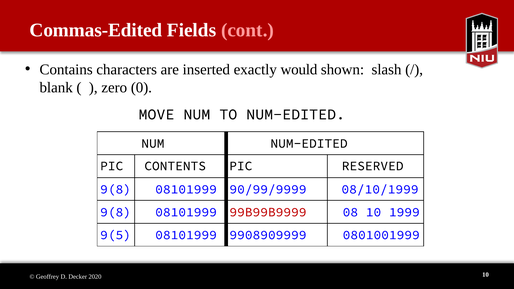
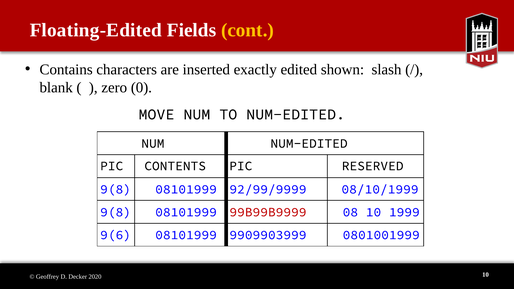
Commas-Edited: Commas-Edited -> Floating-Edited (96, 30)
cont colour: pink -> yellow (247, 30)
would: would -> edited (299, 69)
90/99/9999: 90/99/9999 -> 92/99/9999 (268, 189)
9(5: 9(5 -> 9(6 (116, 235)
9908909999: 9908909999 -> 9909903999 (268, 235)
